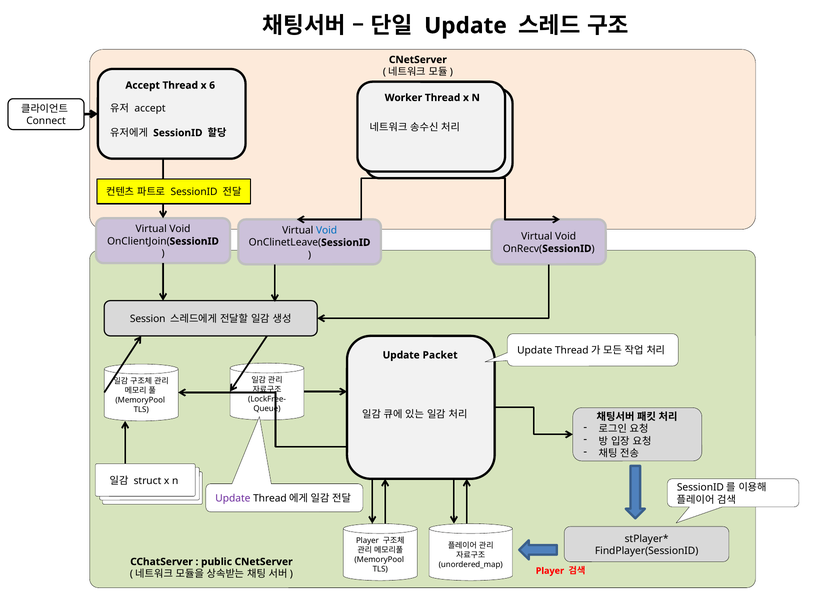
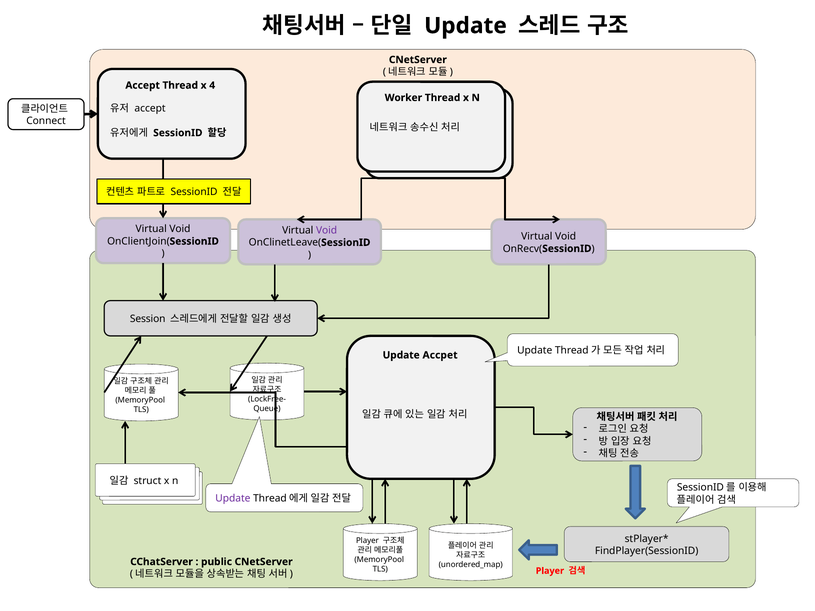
6: 6 -> 4 (212, 85)
Void colour: blue -> purple (327, 230)
Packet: Packet -> Accpet (440, 355)
